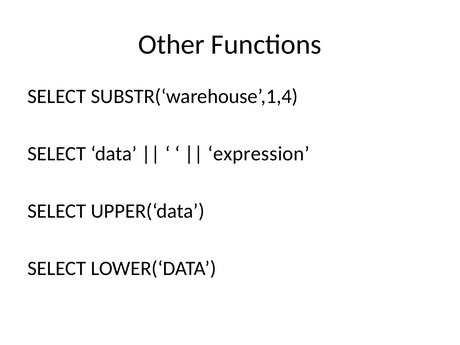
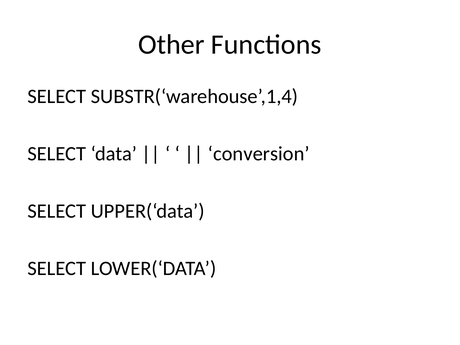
expression: expression -> conversion (259, 154)
